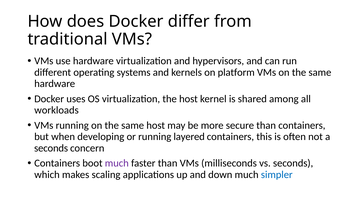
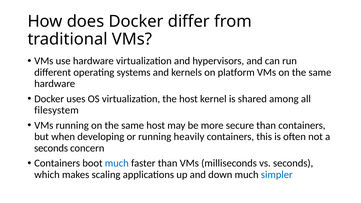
workloads: workloads -> filesystem (56, 110)
layered: layered -> heavily (189, 137)
much colour: purple -> blue (117, 163)
